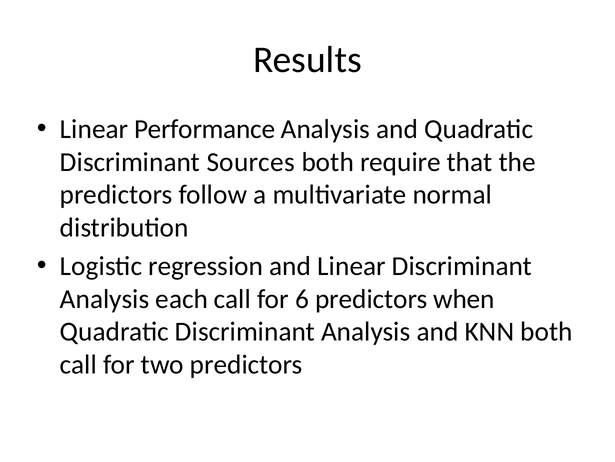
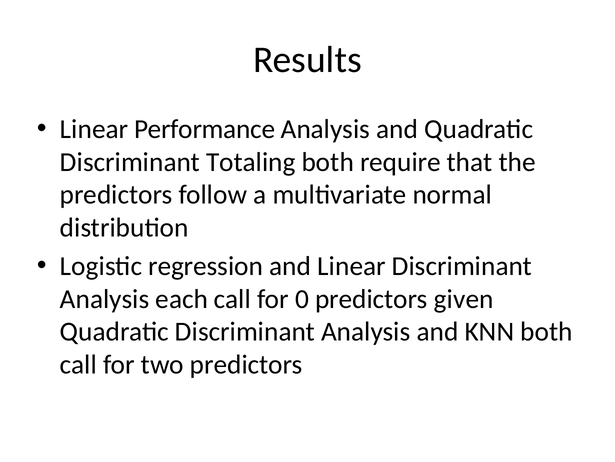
Sources: Sources -> Totaling (251, 162)
6: 6 -> 0 (302, 299)
when: when -> given (464, 299)
